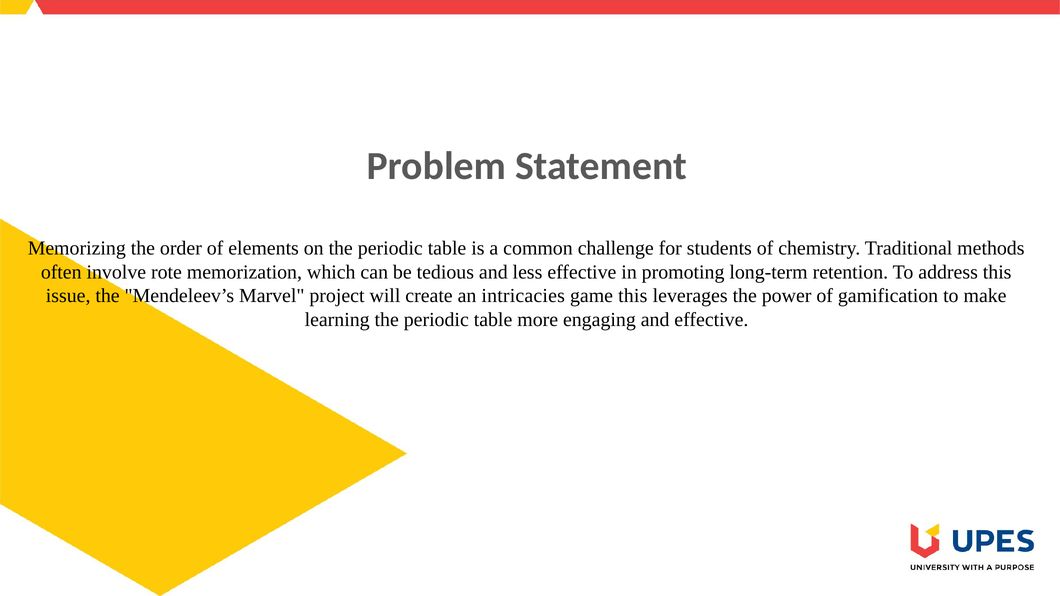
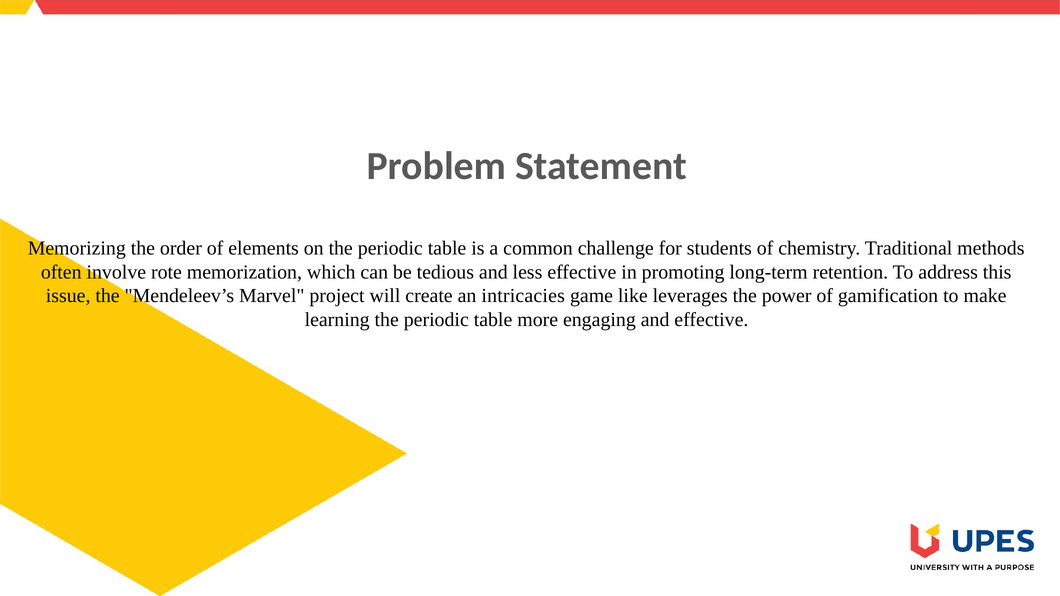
game this: this -> like (633, 296)
